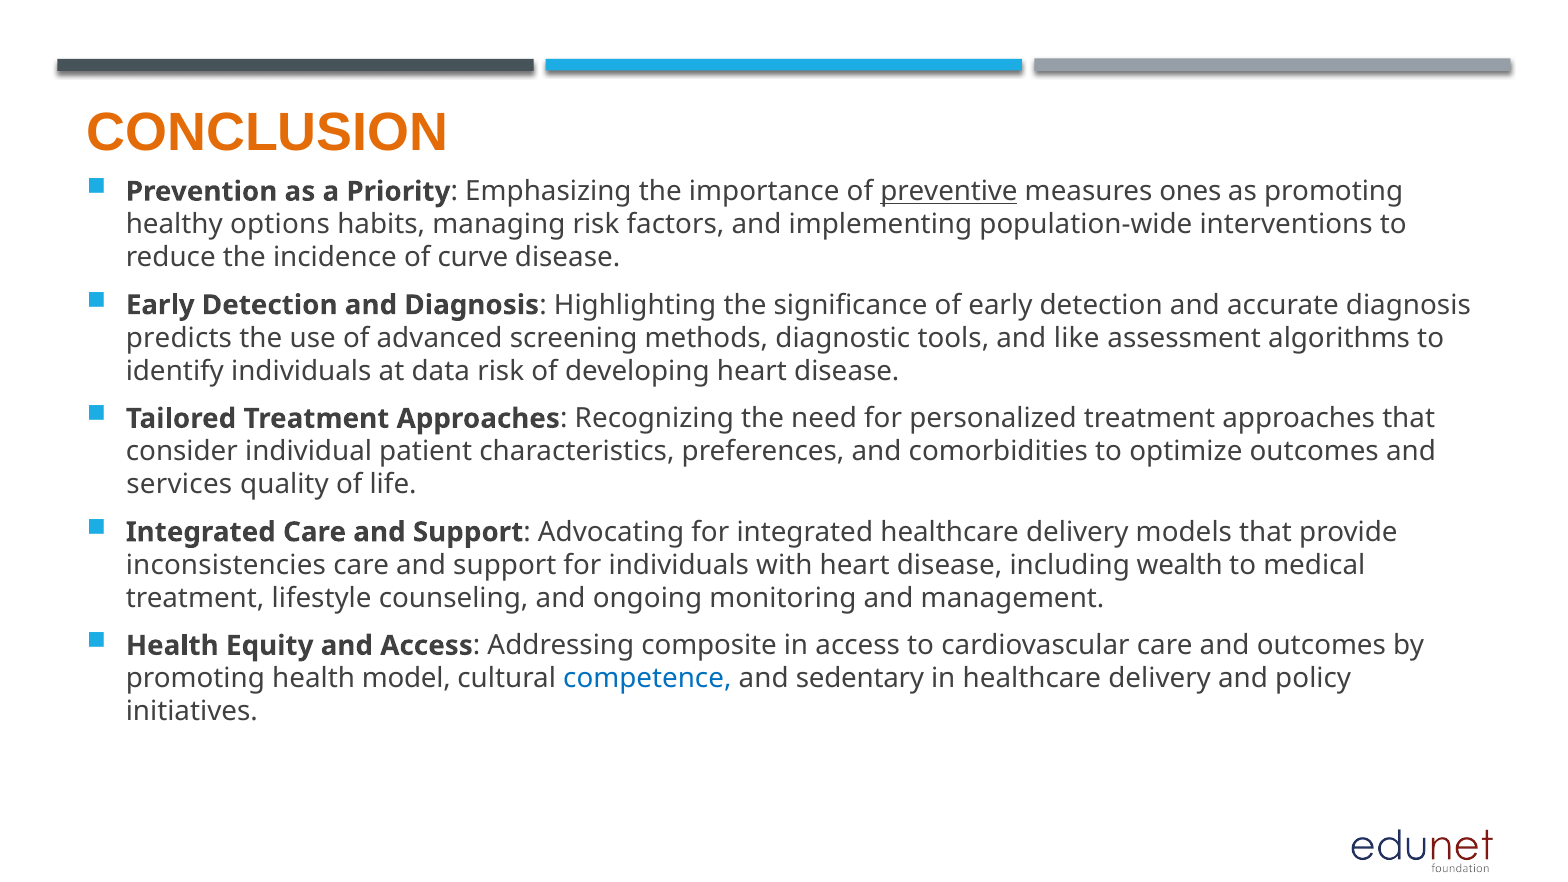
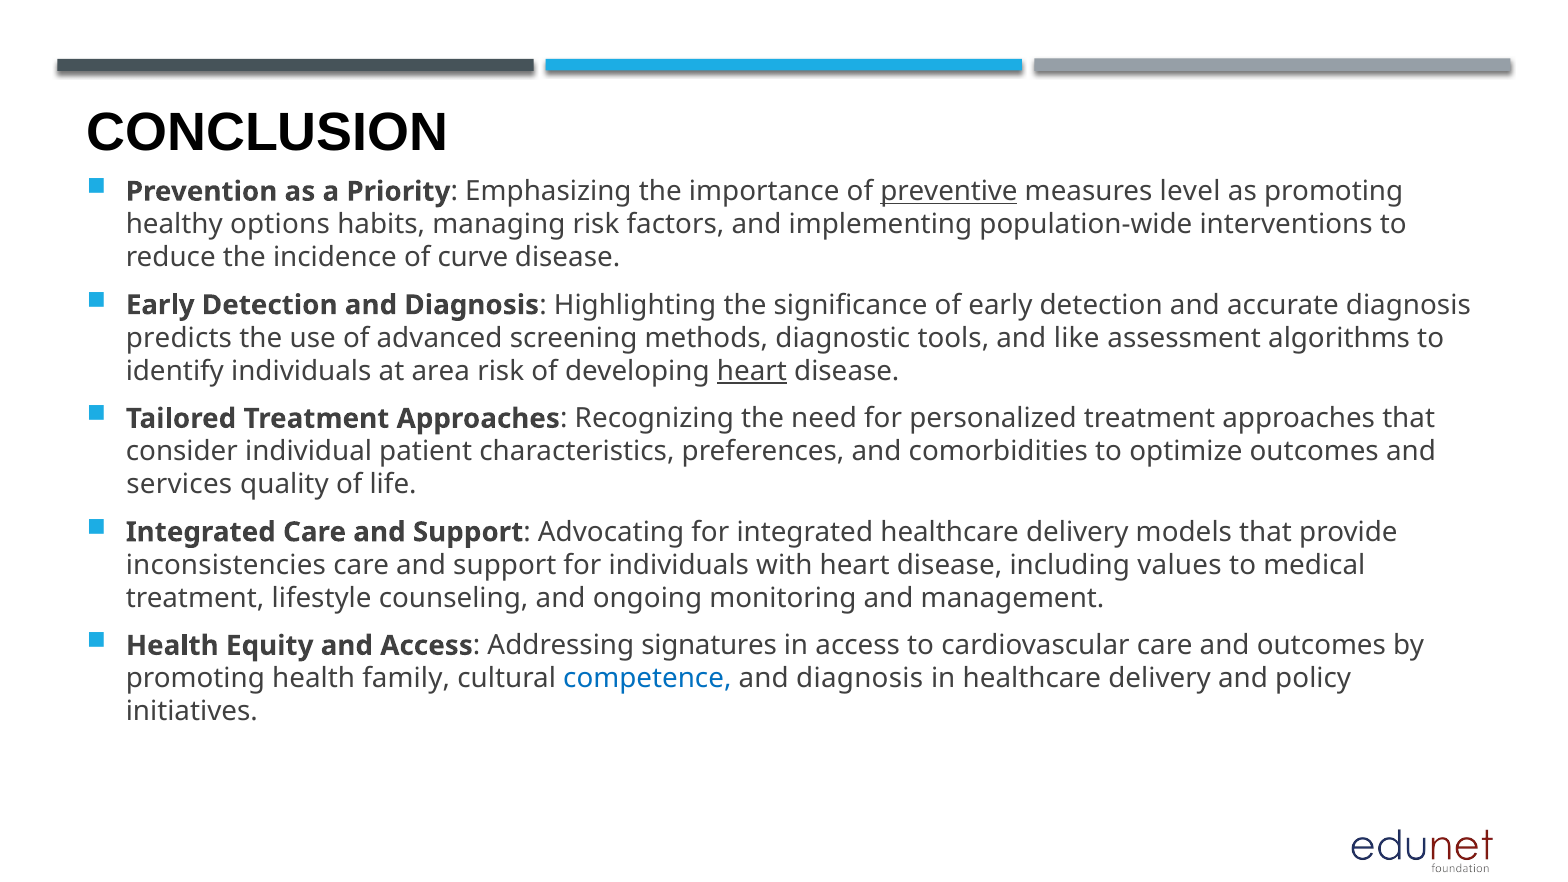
CONCLUSION colour: orange -> black (267, 132)
ones: ones -> level (1190, 192)
data: data -> area (441, 371)
heart underline: none -> present (752, 371)
wealth: wealth -> values (1179, 565)
composite: composite -> signatures (709, 646)
model: model -> family (406, 679)
sedentary: sedentary -> diagnosis (860, 679)
